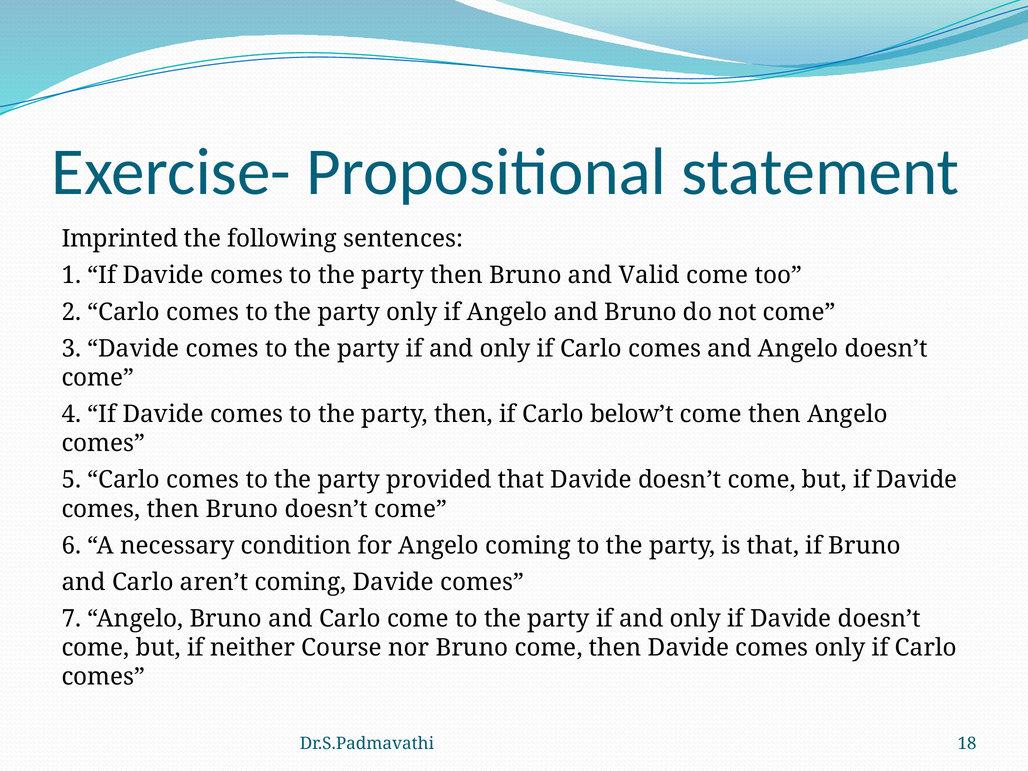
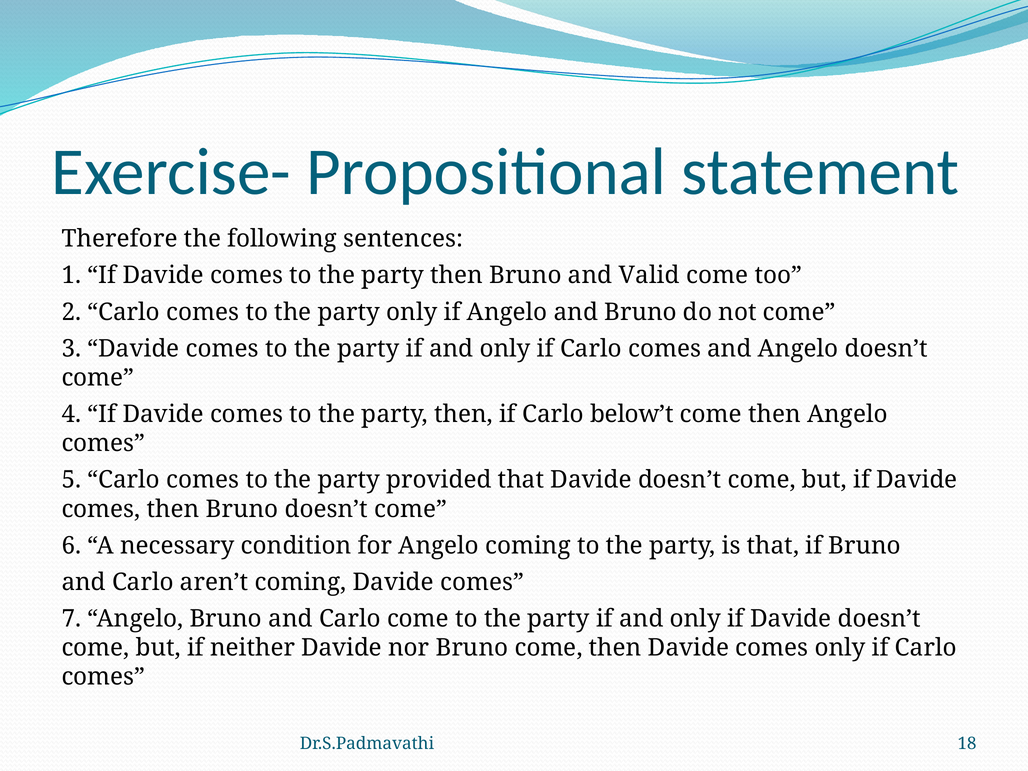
Imprinted: Imprinted -> Therefore (120, 239)
neither Course: Course -> Davide (342, 648)
